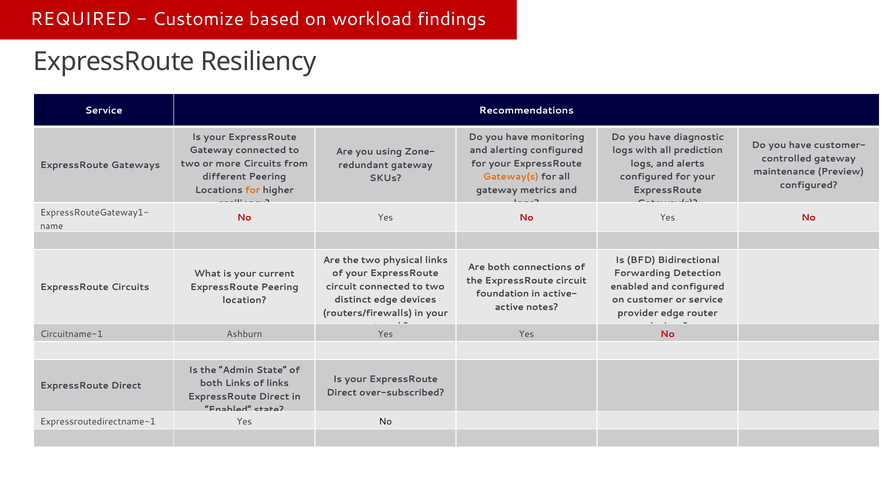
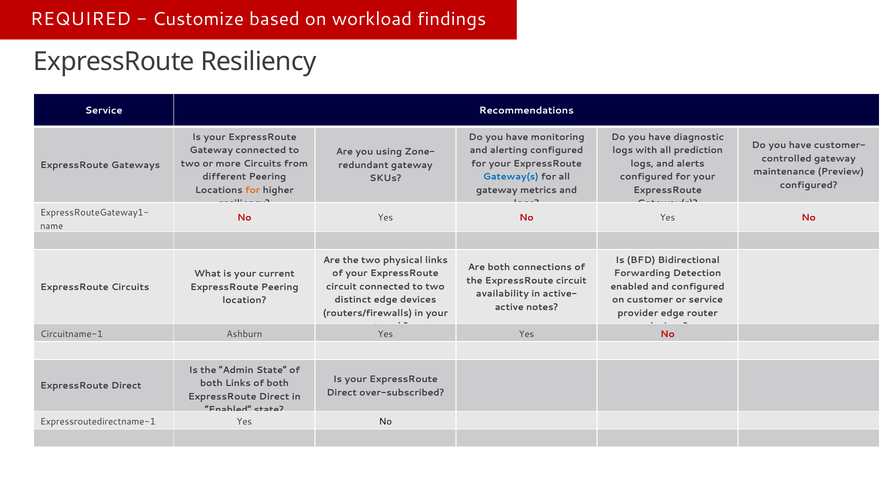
Gateway(s colour: orange -> blue (511, 177)
foundation: foundation -> availability (502, 293)
Links of links: links -> both (278, 383)
